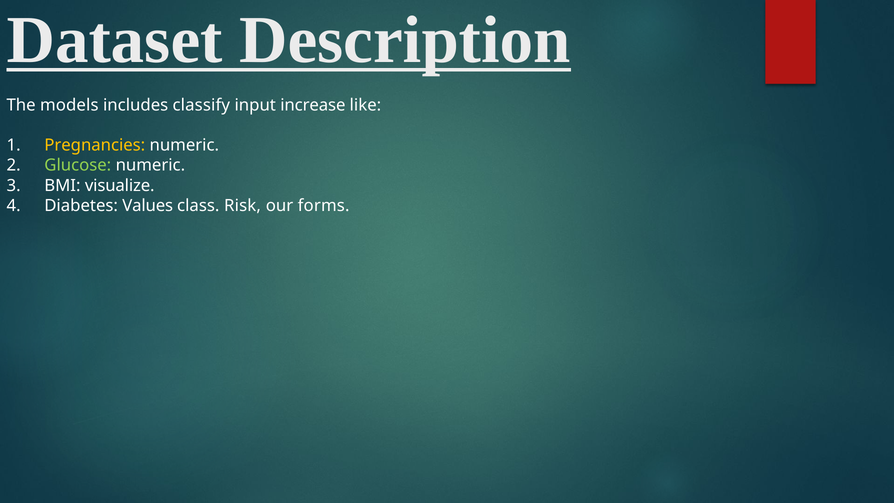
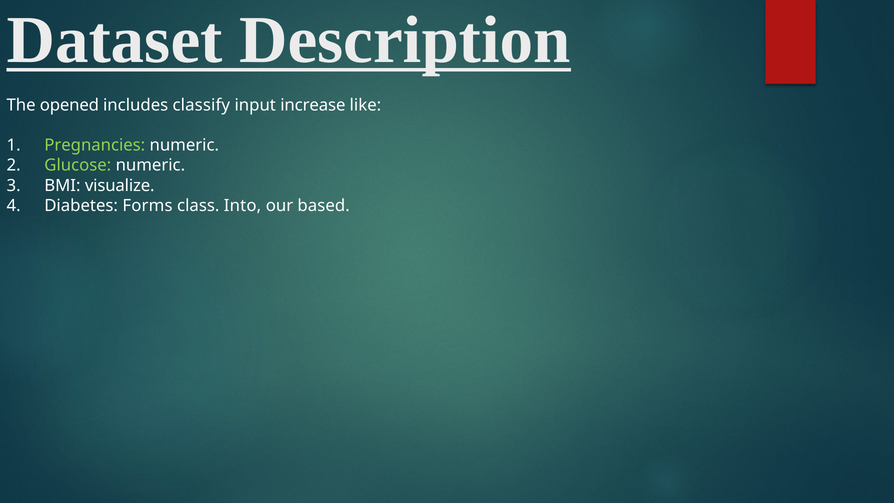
models: models -> opened (69, 105)
Pregnancies colour: yellow -> light green (95, 145)
Values: Values -> Forms (148, 206)
Risk: Risk -> Into (242, 206)
forms: forms -> based (324, 206)
